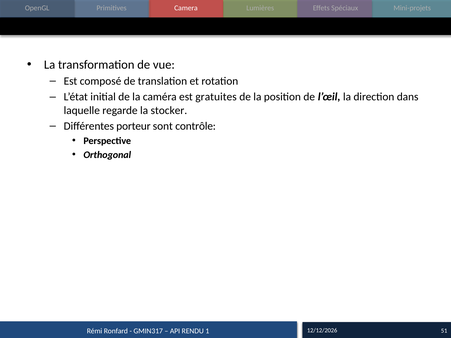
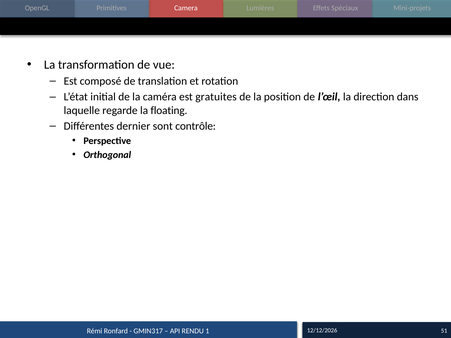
stocker: stocker -> floating (169, 111)
porteur: porteur -> dernier (133, 126)
